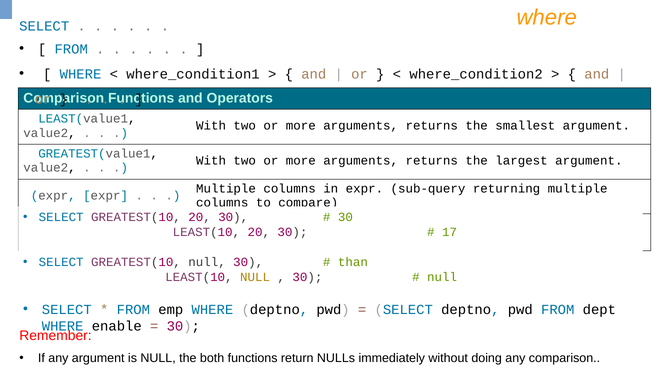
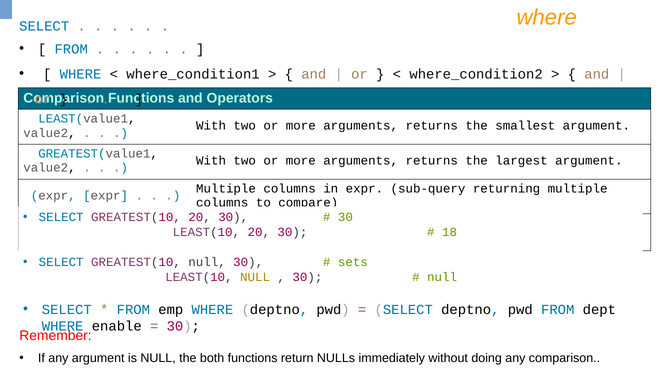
17: 17 -> 18 (450, 232)
than: than -> sets (353, 262)
